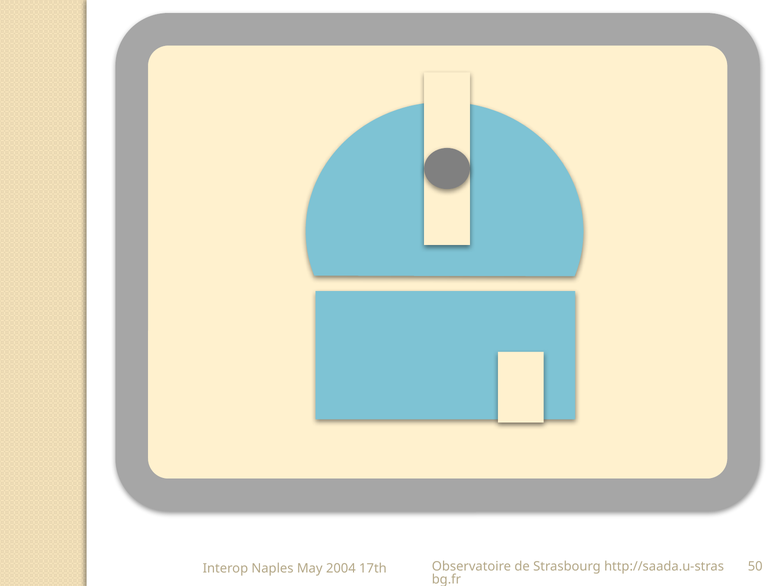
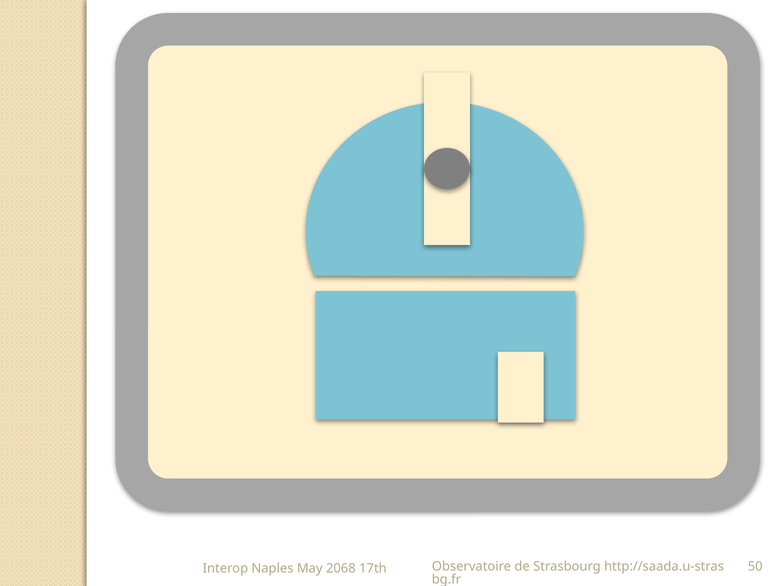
2004: 2004 -> 2068 (341, 568)
